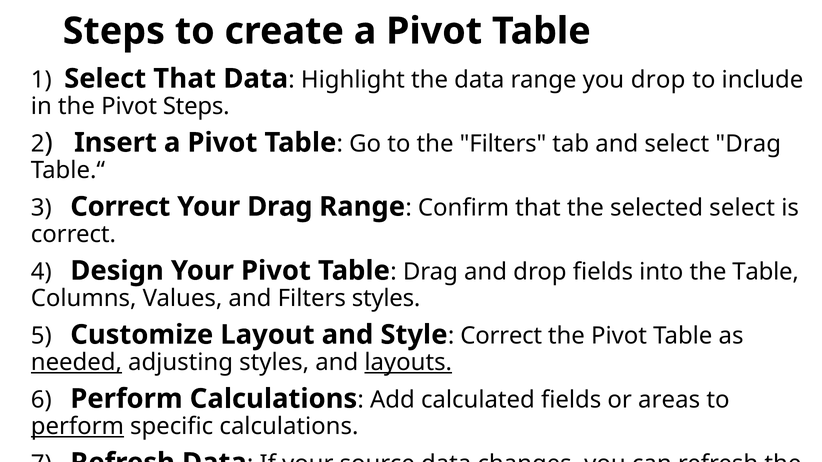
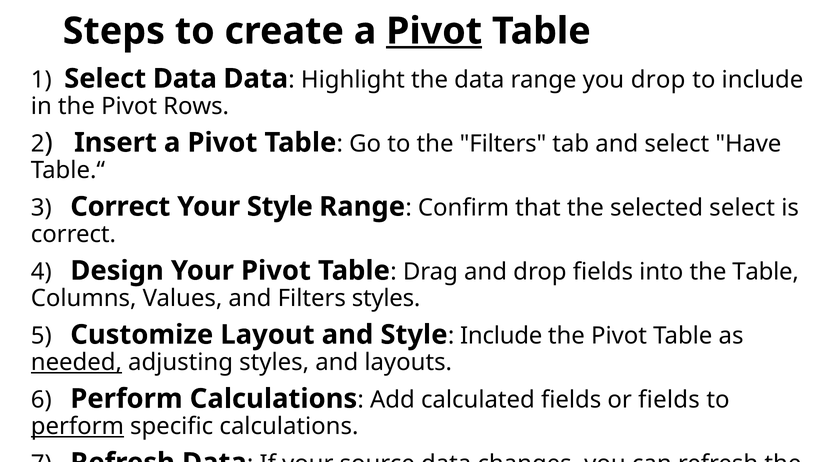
Pivot underline: none -> present (434, 31)
Select That: That -> Data (185, 79)
Pivot Steps: Steps -> Rows (196, 106)
select Drag: Drag -> Have (748, 144)
Your Drag: Drag -> Style (280, 207)
Style Correct: Correct -> Include (501, 336)
layouts underline: present -> none (408, 363)
or areas: areas -> fields (669, 400)
